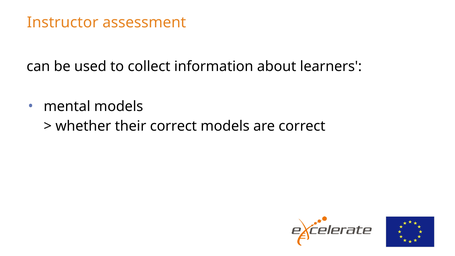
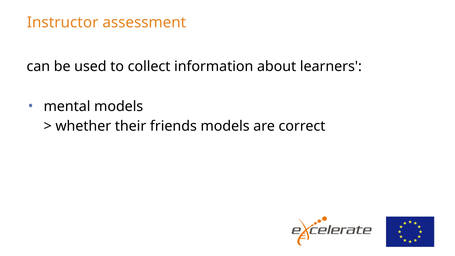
their correct: correct -> friends (173, 126)
